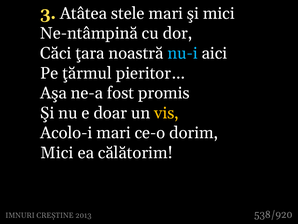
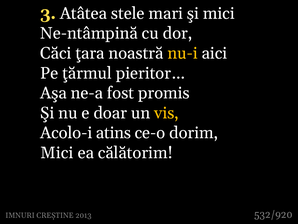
nu-i colour: light blue -> yellow (183, 53)
Acolo-i mari: mari -> atins (114, 133)
538/920: 538/920 -> 532/920 (273, 214)
